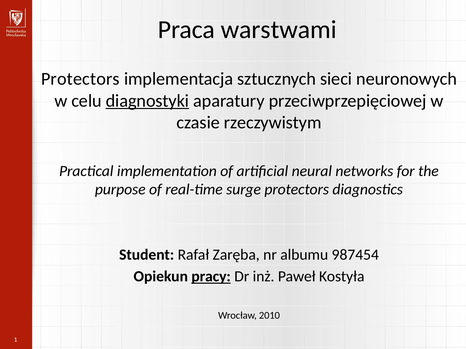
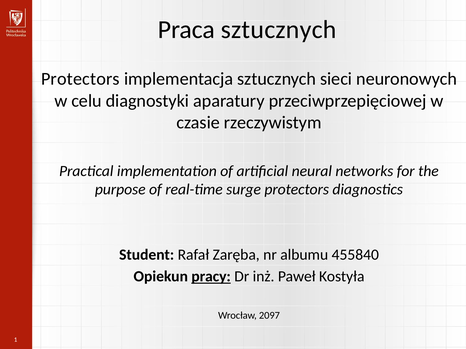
Praca warstwami: warstwami -> sztucznych (279, 30)
diagnostyki underline: present -> none (147, 101)
987454: 987454 -> 455840 (355, 255)
2010: 2010 -> 2097 (269, 316)
